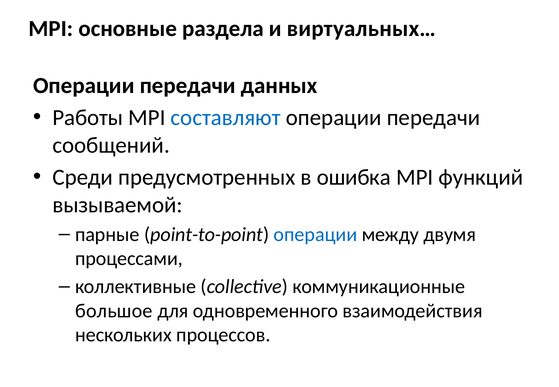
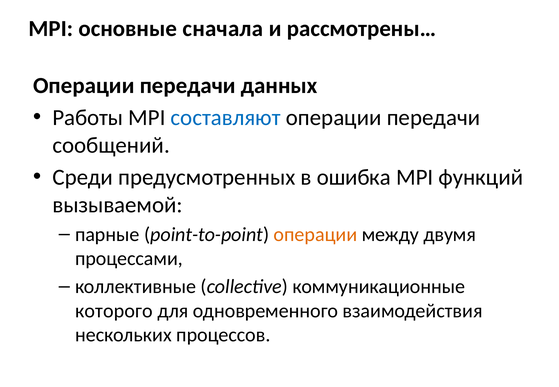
раздела: раздела -> сначала (223, 29)
виртуальных…: виртуальных… -> рассмотрены… (361, 29)
операции colour: blue -> orange (315, 234)
большое: большое -> которого (114, 311)
